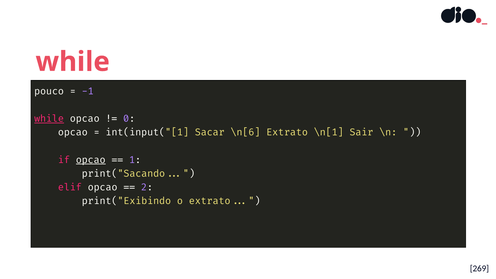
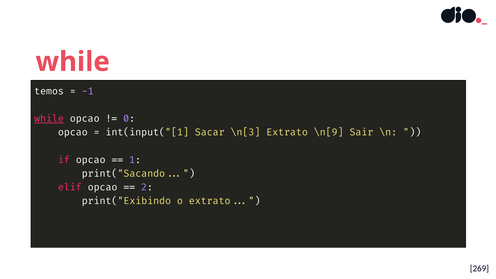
pouco: pouco -> temos (49, 91)
\n[6: \n[6 -> \n[3 (245, 132)
\n[1: \n[1 -> \n[9 (329, 132)
opcao underline: present -> none (91, 160)
